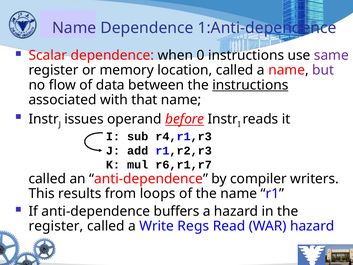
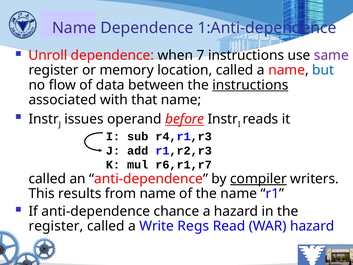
Scalar: Scalar -> Unroll (48, 55)
0: 0 -> 7 (201, 55)
but colour: purple -> blue (323, 70)
compiler underline: none -> present (258, 179)
from loops: loops -> name (158, 194)
buffers: buffers -> chance (176, 211)
